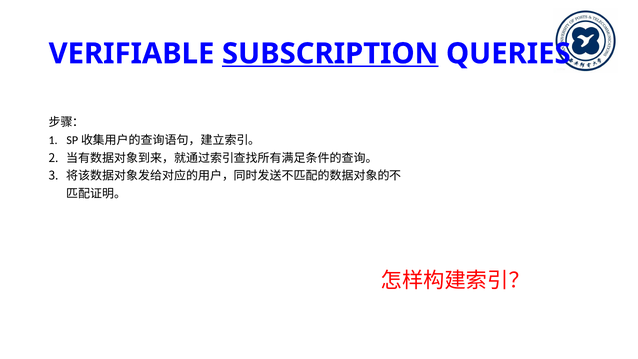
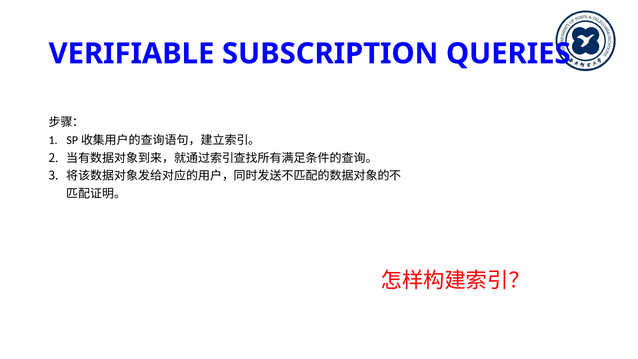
SUBSCRIPTION underline: present -> none (330, 54)
